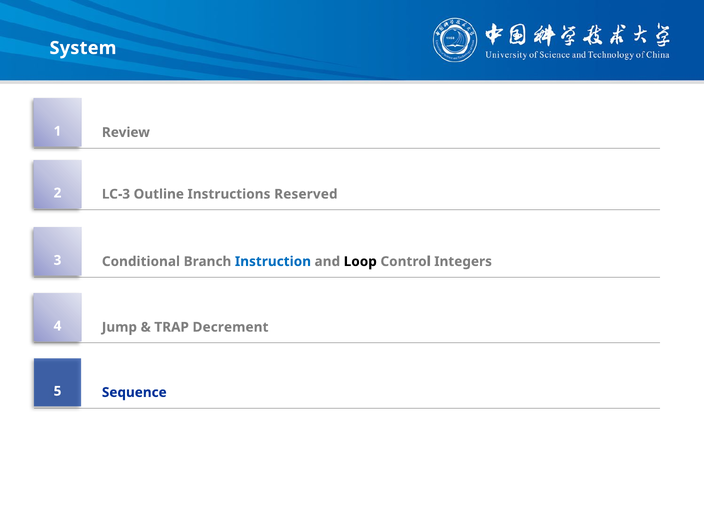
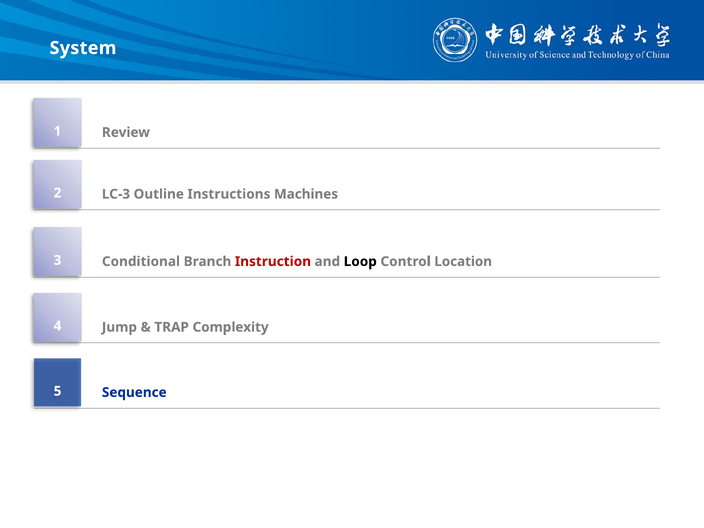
Reserved: Reserved -> Machines (306, 194)
Instruction colour: blue -> red (273, 262)
Integers: Integers -> Location (463, 262)
Decrement: Decrement -> Complexity (231, 327)
